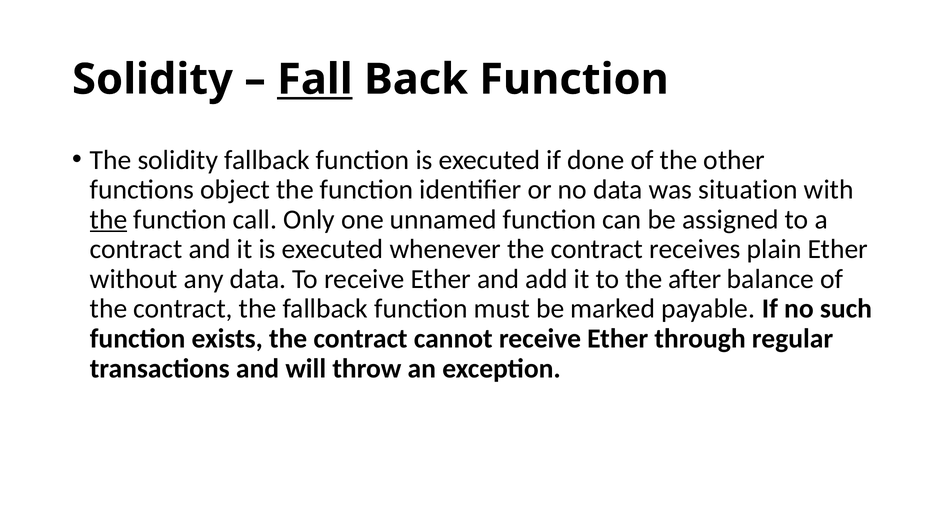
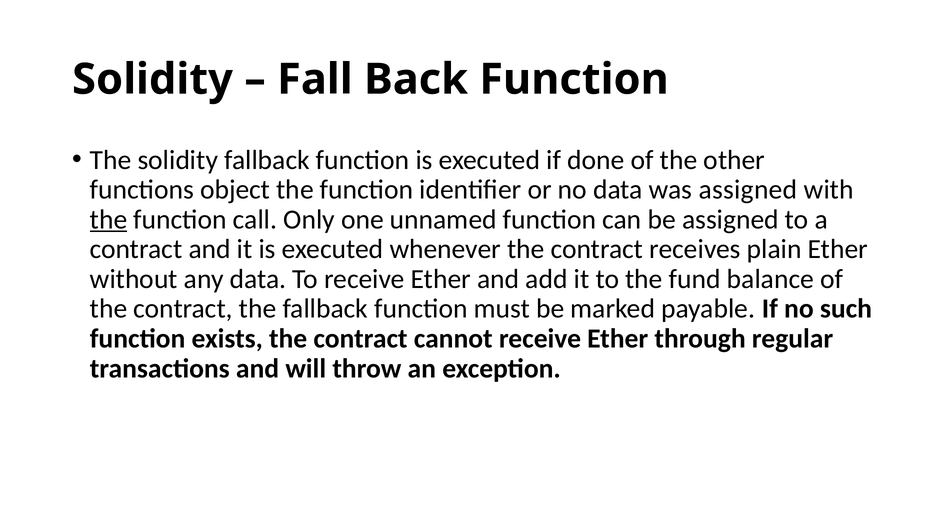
Fall underline: present -> none (315, 79)
was situation: situation -> assigned (748, 190)
after: after -> fund (695, 279)
